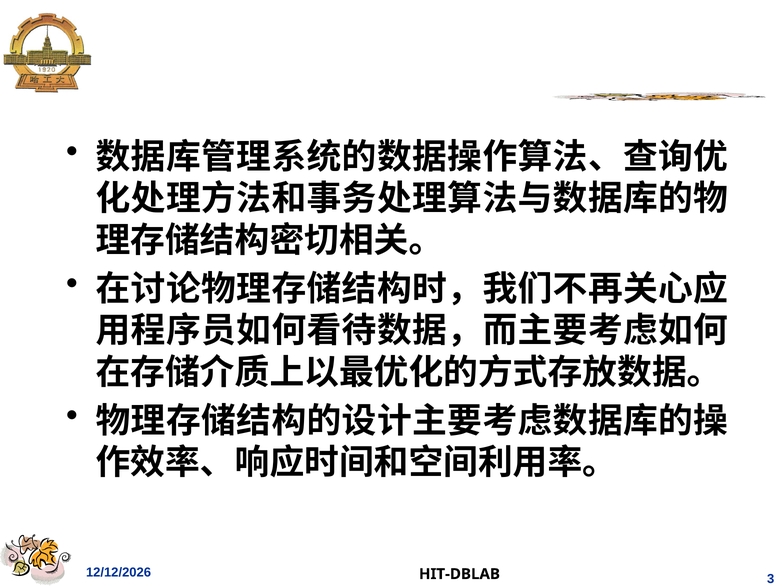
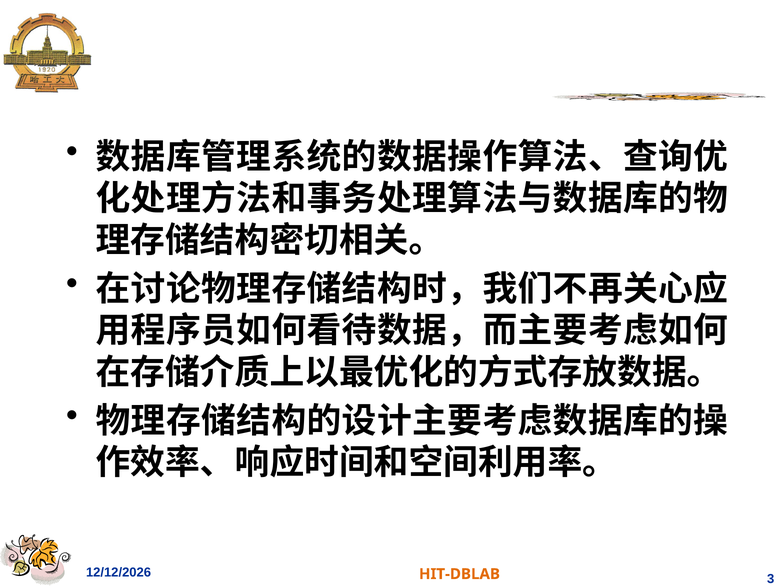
HIT-DBLAB colour: black -> orange (459, 575)
